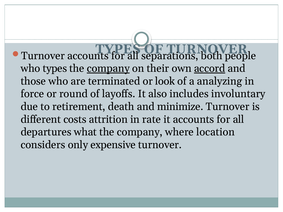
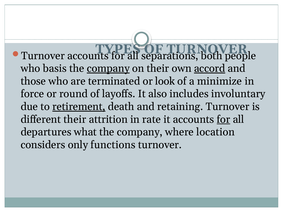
who types: types -> basis (55, 69)
analyzing: analyzing -> minimize (219, 81)
retirement underline: none -> present (79, 107)
minimize: minimize -> retaining (180, 107)
different costs: costs -> their (75, 120)
for underline: none -> present (223, 120)
expensive: expensive -> functions (113, 145)
